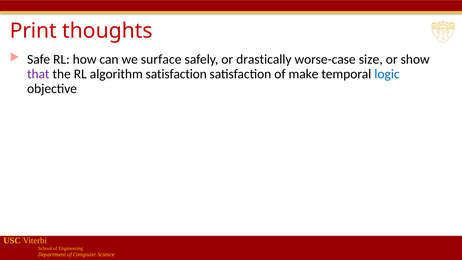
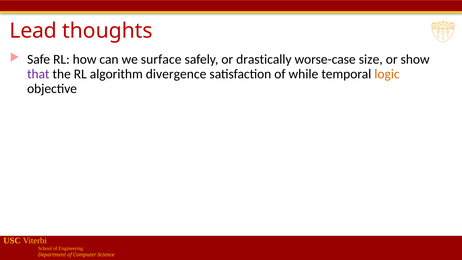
Print: Print -> Lead (33, 31)
algorithm satisfaction: satisfaction -> divergence (176, 74)
make: make -> while (303, 74)
logic colour: blue -> orange (387, 74)
